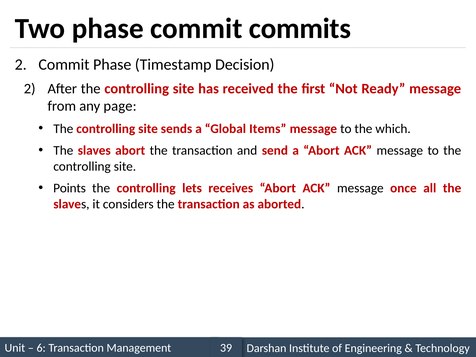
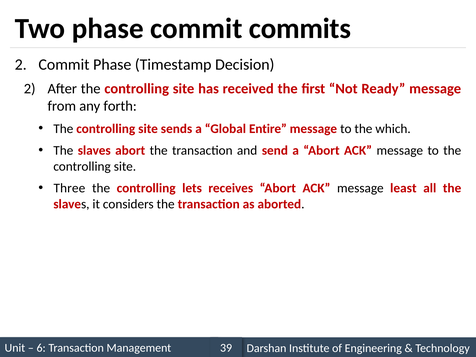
page: page -> forth (120, 106)
Items: Items -> Entire (268, 129)
Points: Points -> Three (69, 188)
once: once -> least (403, 188)
